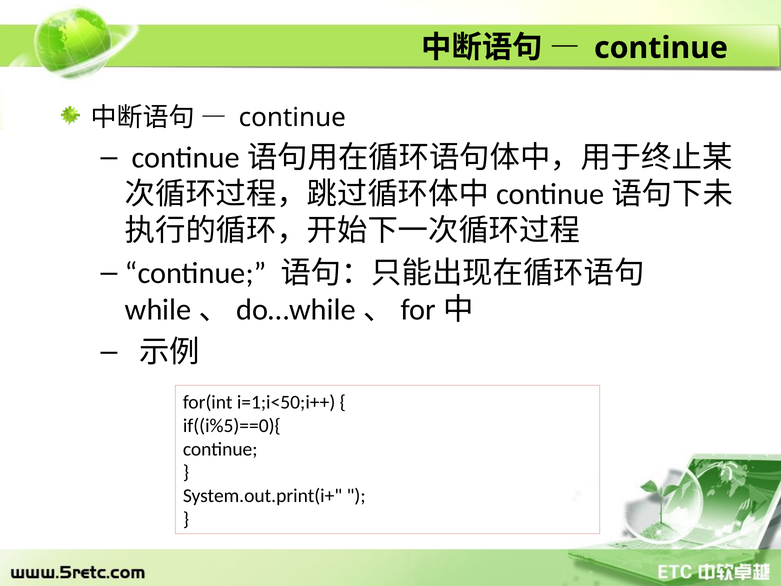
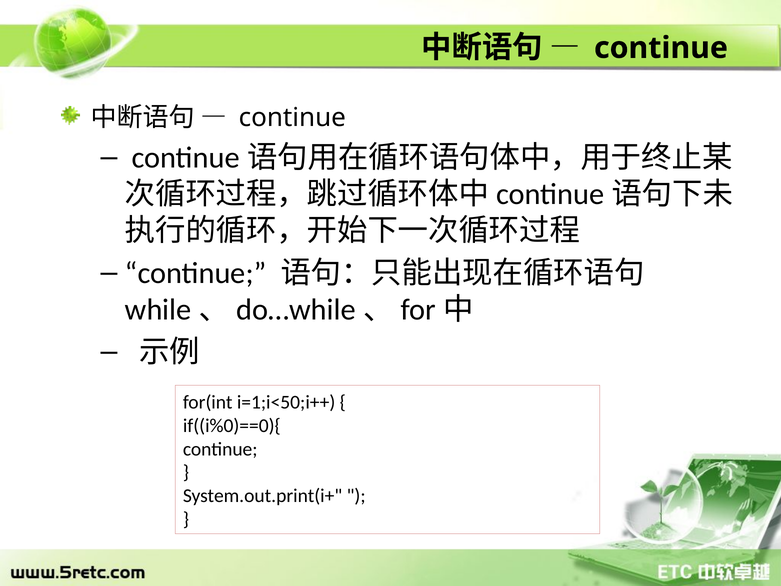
if((i%5)==0){: if((i%5)==0){ -> if((i%0)==0){ (232, 425)
